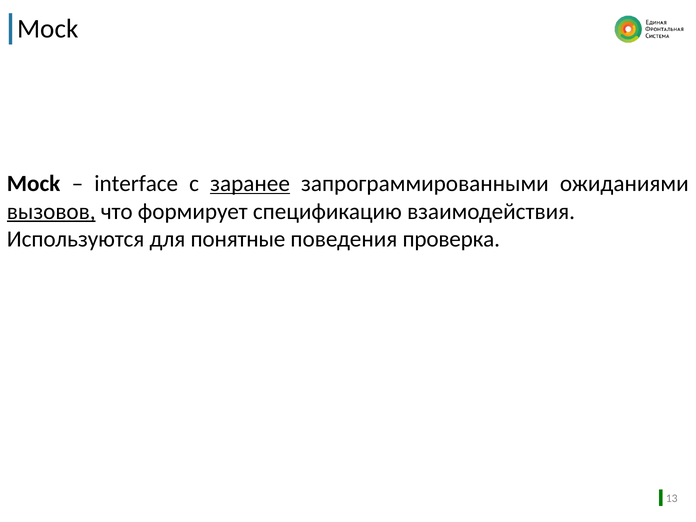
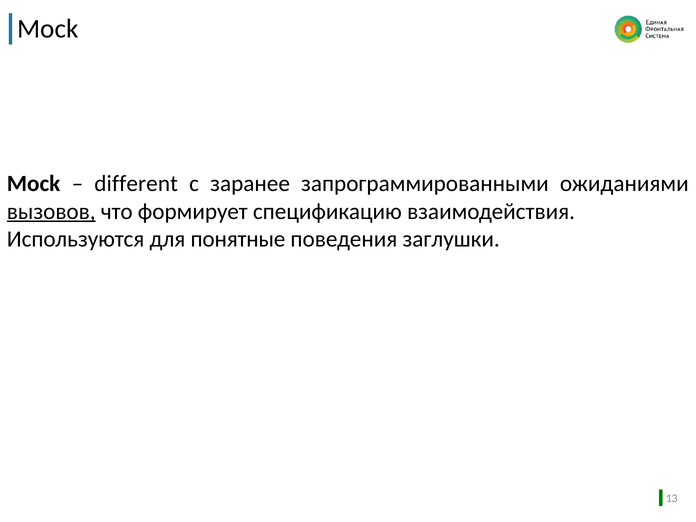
interface: interface -> different (136, 184)
заранее underline: present -> none (250, 184)
проверка: проверка -> заглушки (451, 239)
